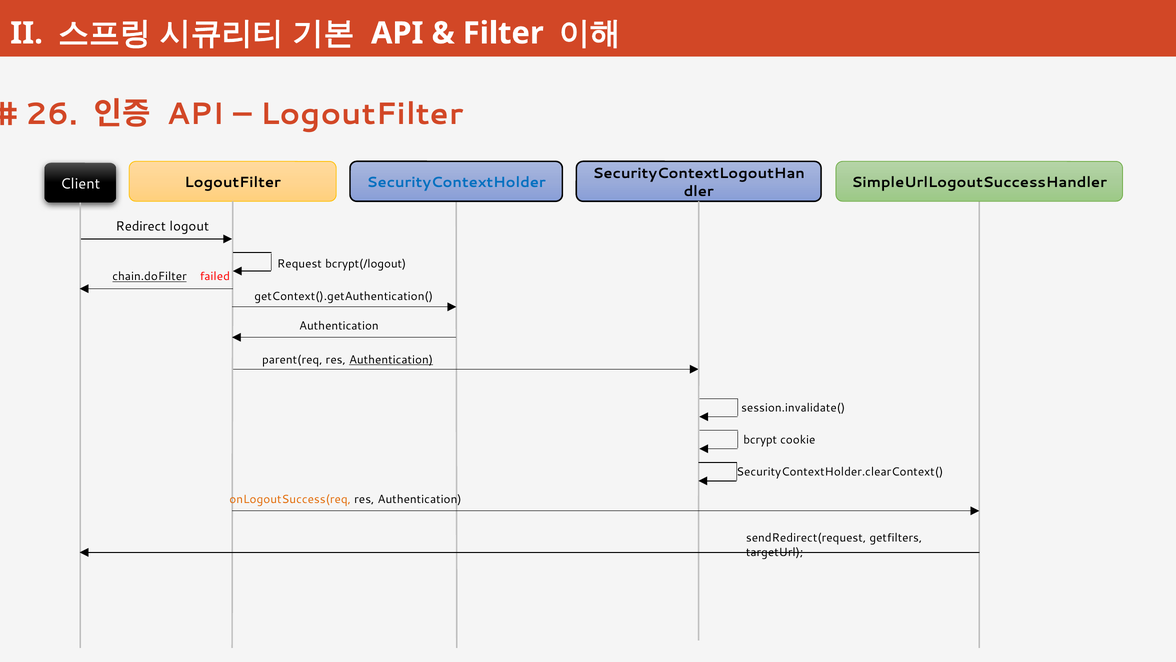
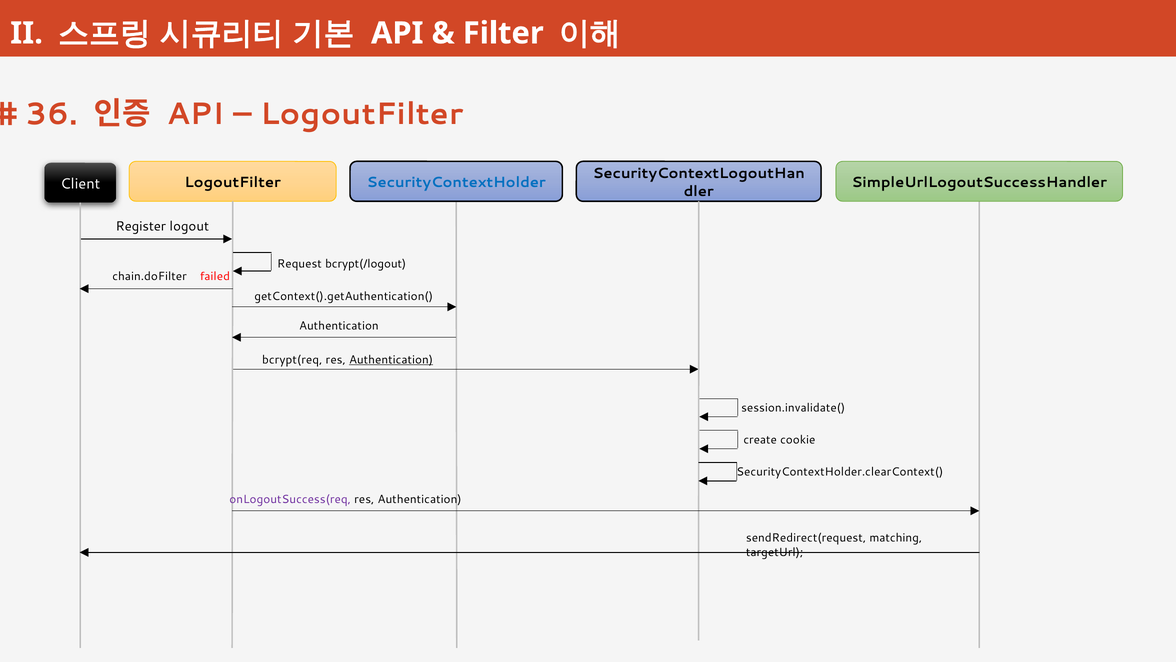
26: 26 -> 36 (51, 114)
Redirect: Redirect -> Register (141, 226)
chain.doFilter underline: present -> none (149, 276)
parent(req: parent(req -> bcrypt(req (292, 359)
bcrypt: bcrypt -> create (760, 440)
onLogoutSuccess(req colour: orange -> purple (290, 499)
getfilters: getfilters -> matching (896, 538)
